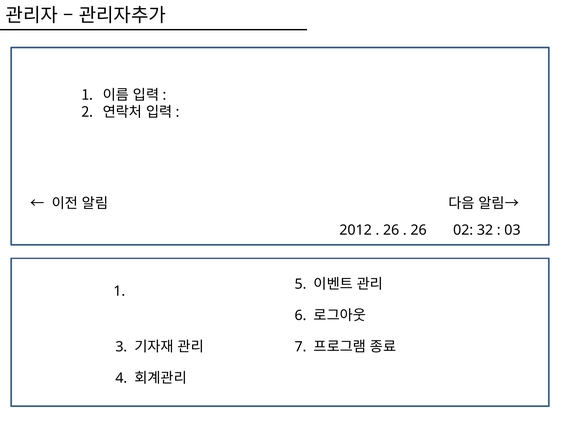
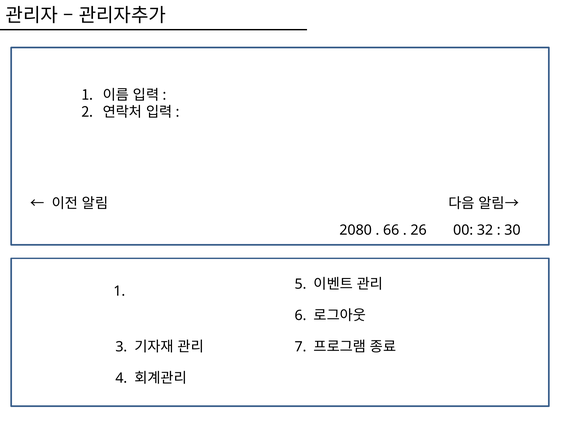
2012: 2012 -> 2080 (356, 230)
26: 26 -> 66 (391, 230)
02: 02 -> 00 (463, 230)
03: 03 -> 30 (512, 230)
